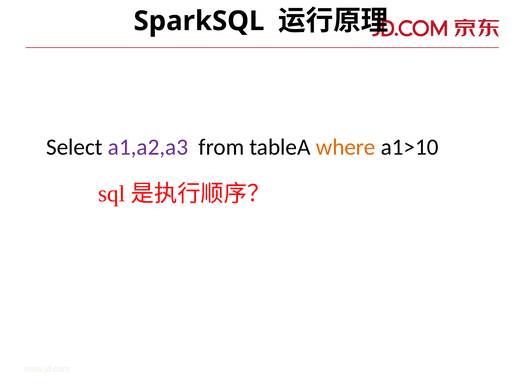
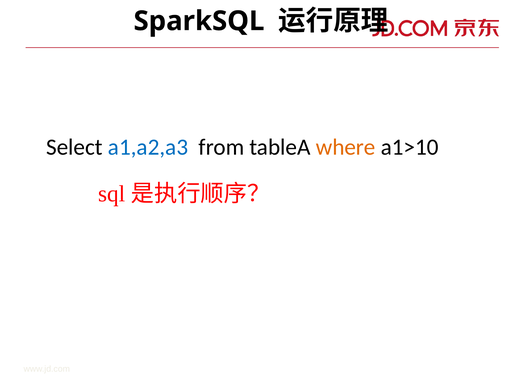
a1,a2,a3 colour: purple -> blue (148, 147)
